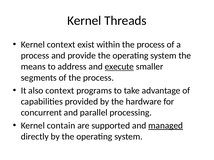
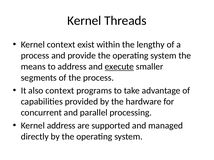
within the process: process -> lengthy (151, 45)
Kernel contain: contain -> address (61, 126)
managed underline: present -> none (166, 126)
